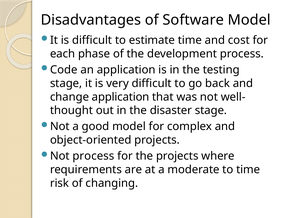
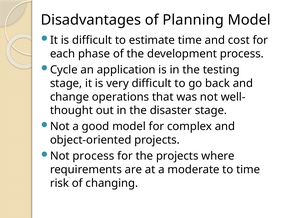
Software: Software -> Planning (193, 20)
Code: Code -> Cycle (64, 70)
change application: application -> operations (121, 97)
